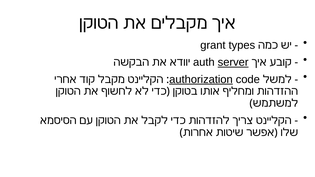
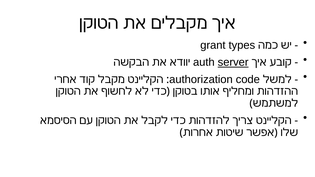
authorization underline: present -> none (201, 79)
